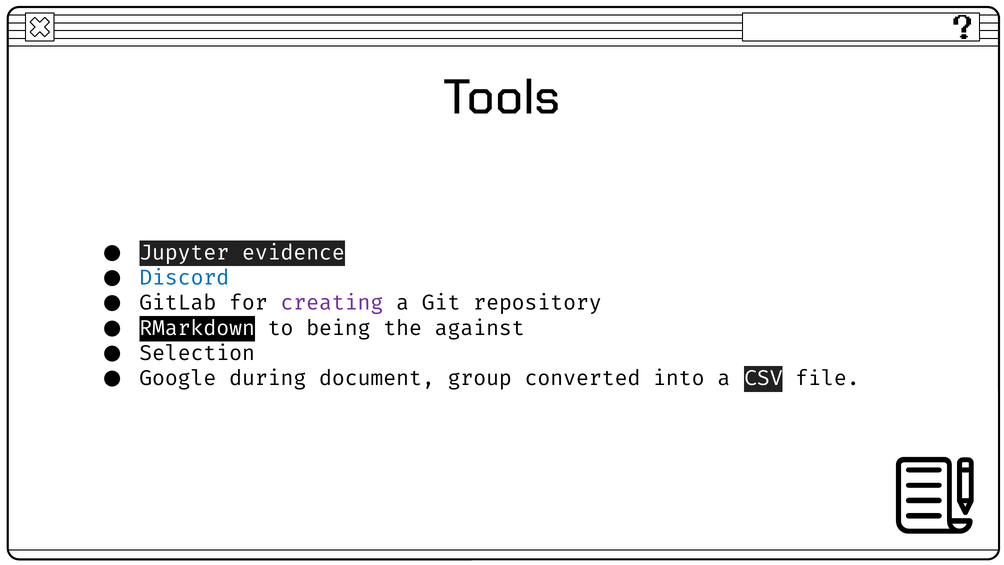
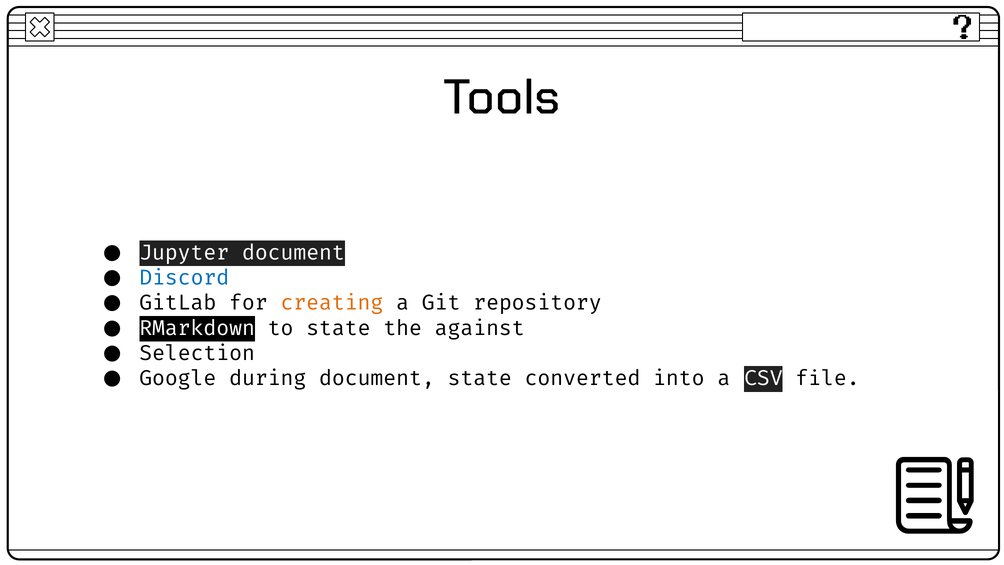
Jupyter evidence: evidence -> document (293, 253)
creating colour: purple -> orange (332, 303)
to being: being -> state (338, 328)
document group: group -> state (480, 378)
